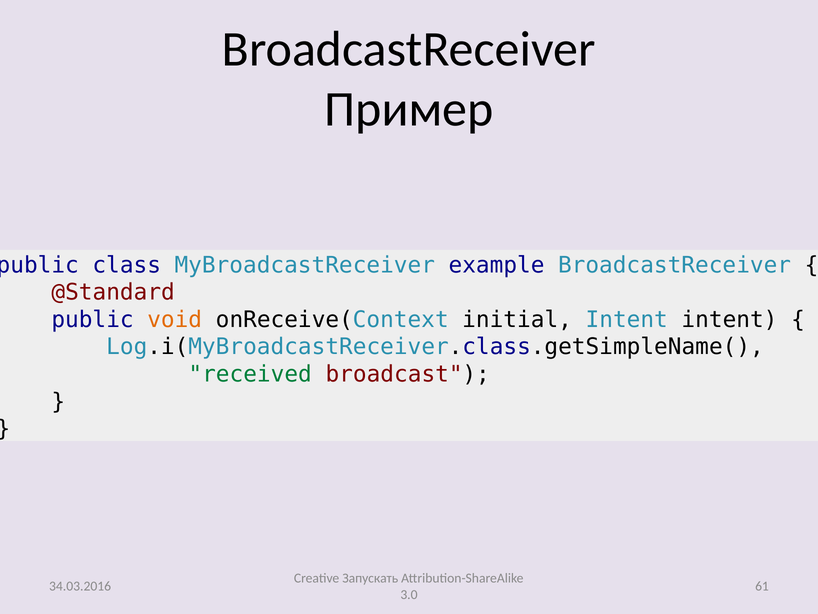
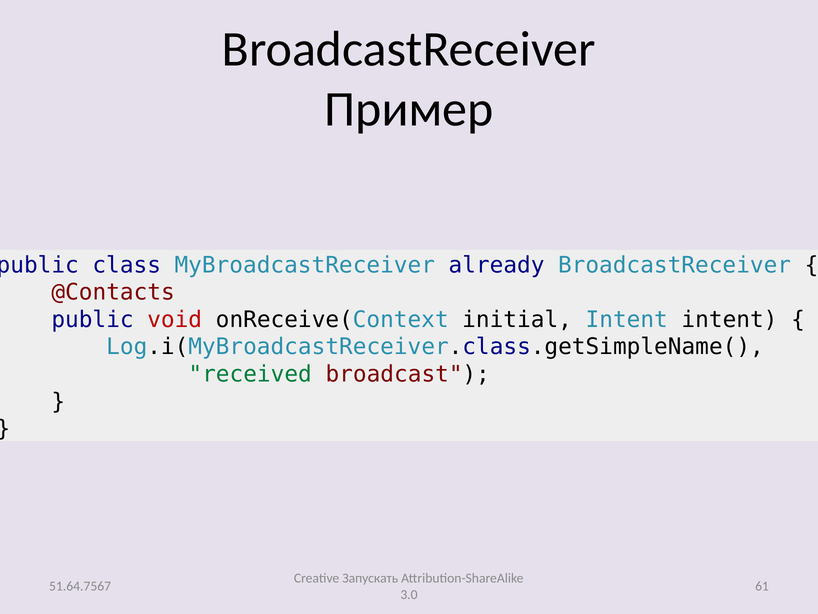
example: example -> already (497, 265)
@Standard: @Standard -> @Contacts (113, 292)
void colour: orange -> red (175, 319)
34.03.2016: 34.03.2016 -> 51.64.7567 (80, 586)
